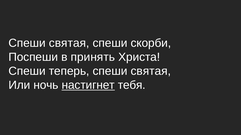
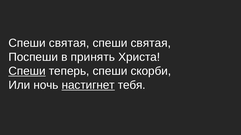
скорби: скорби -> святая (151, 43)
Спеши underline: none -> present (27, 71)
теперь спеши святая: святая -> скорби (151, 71)
